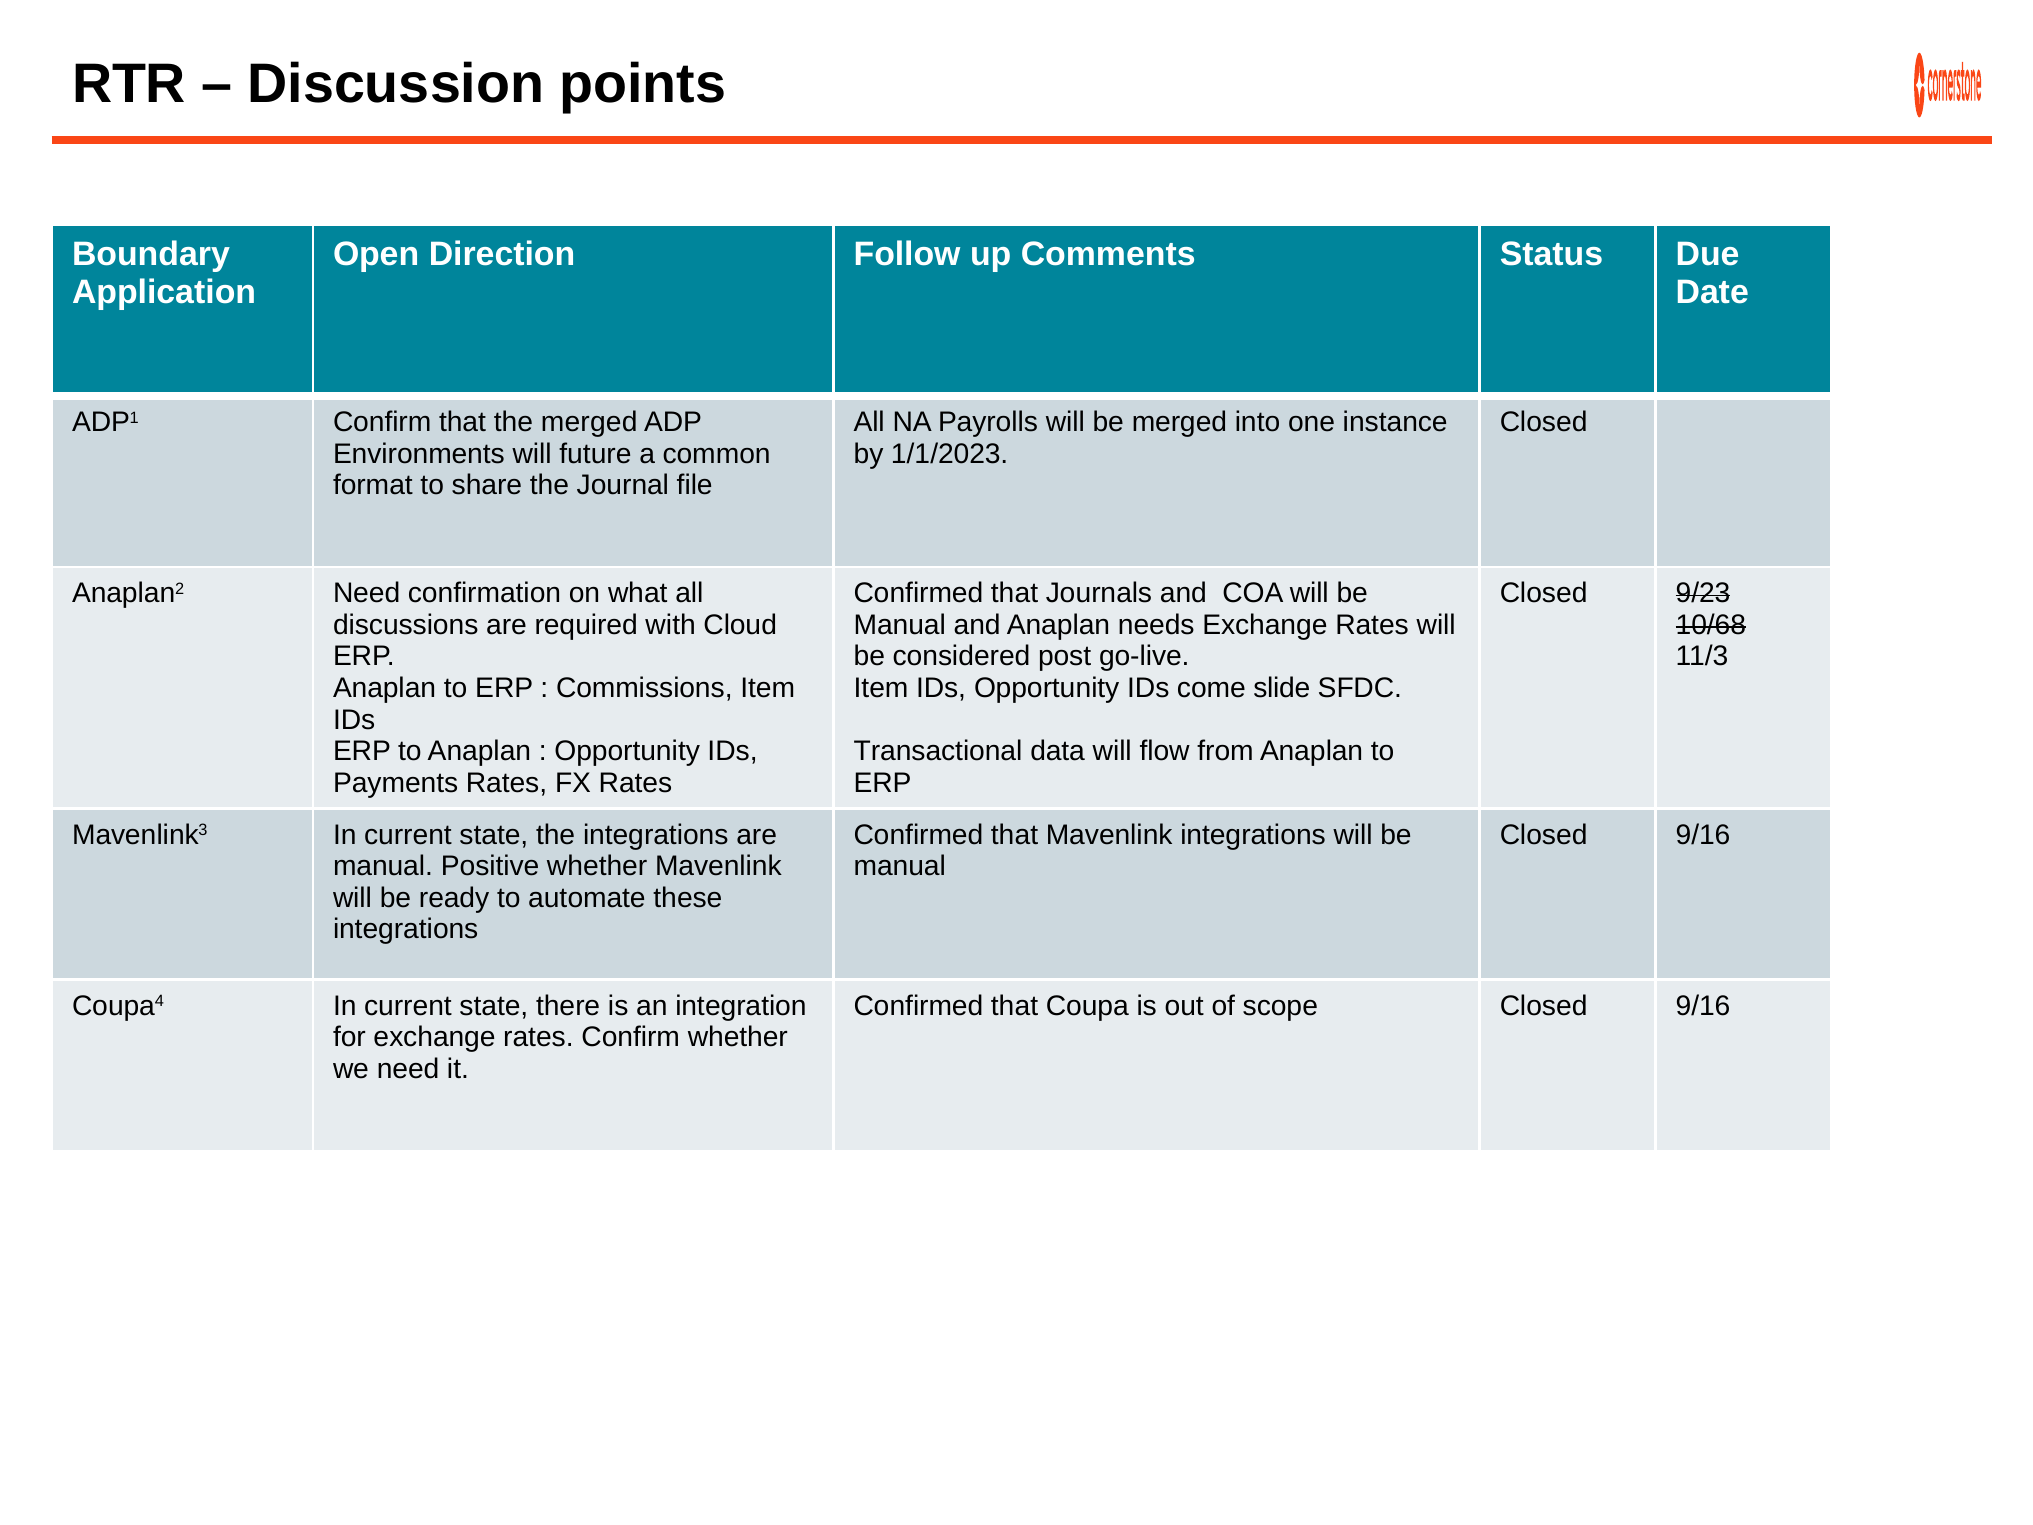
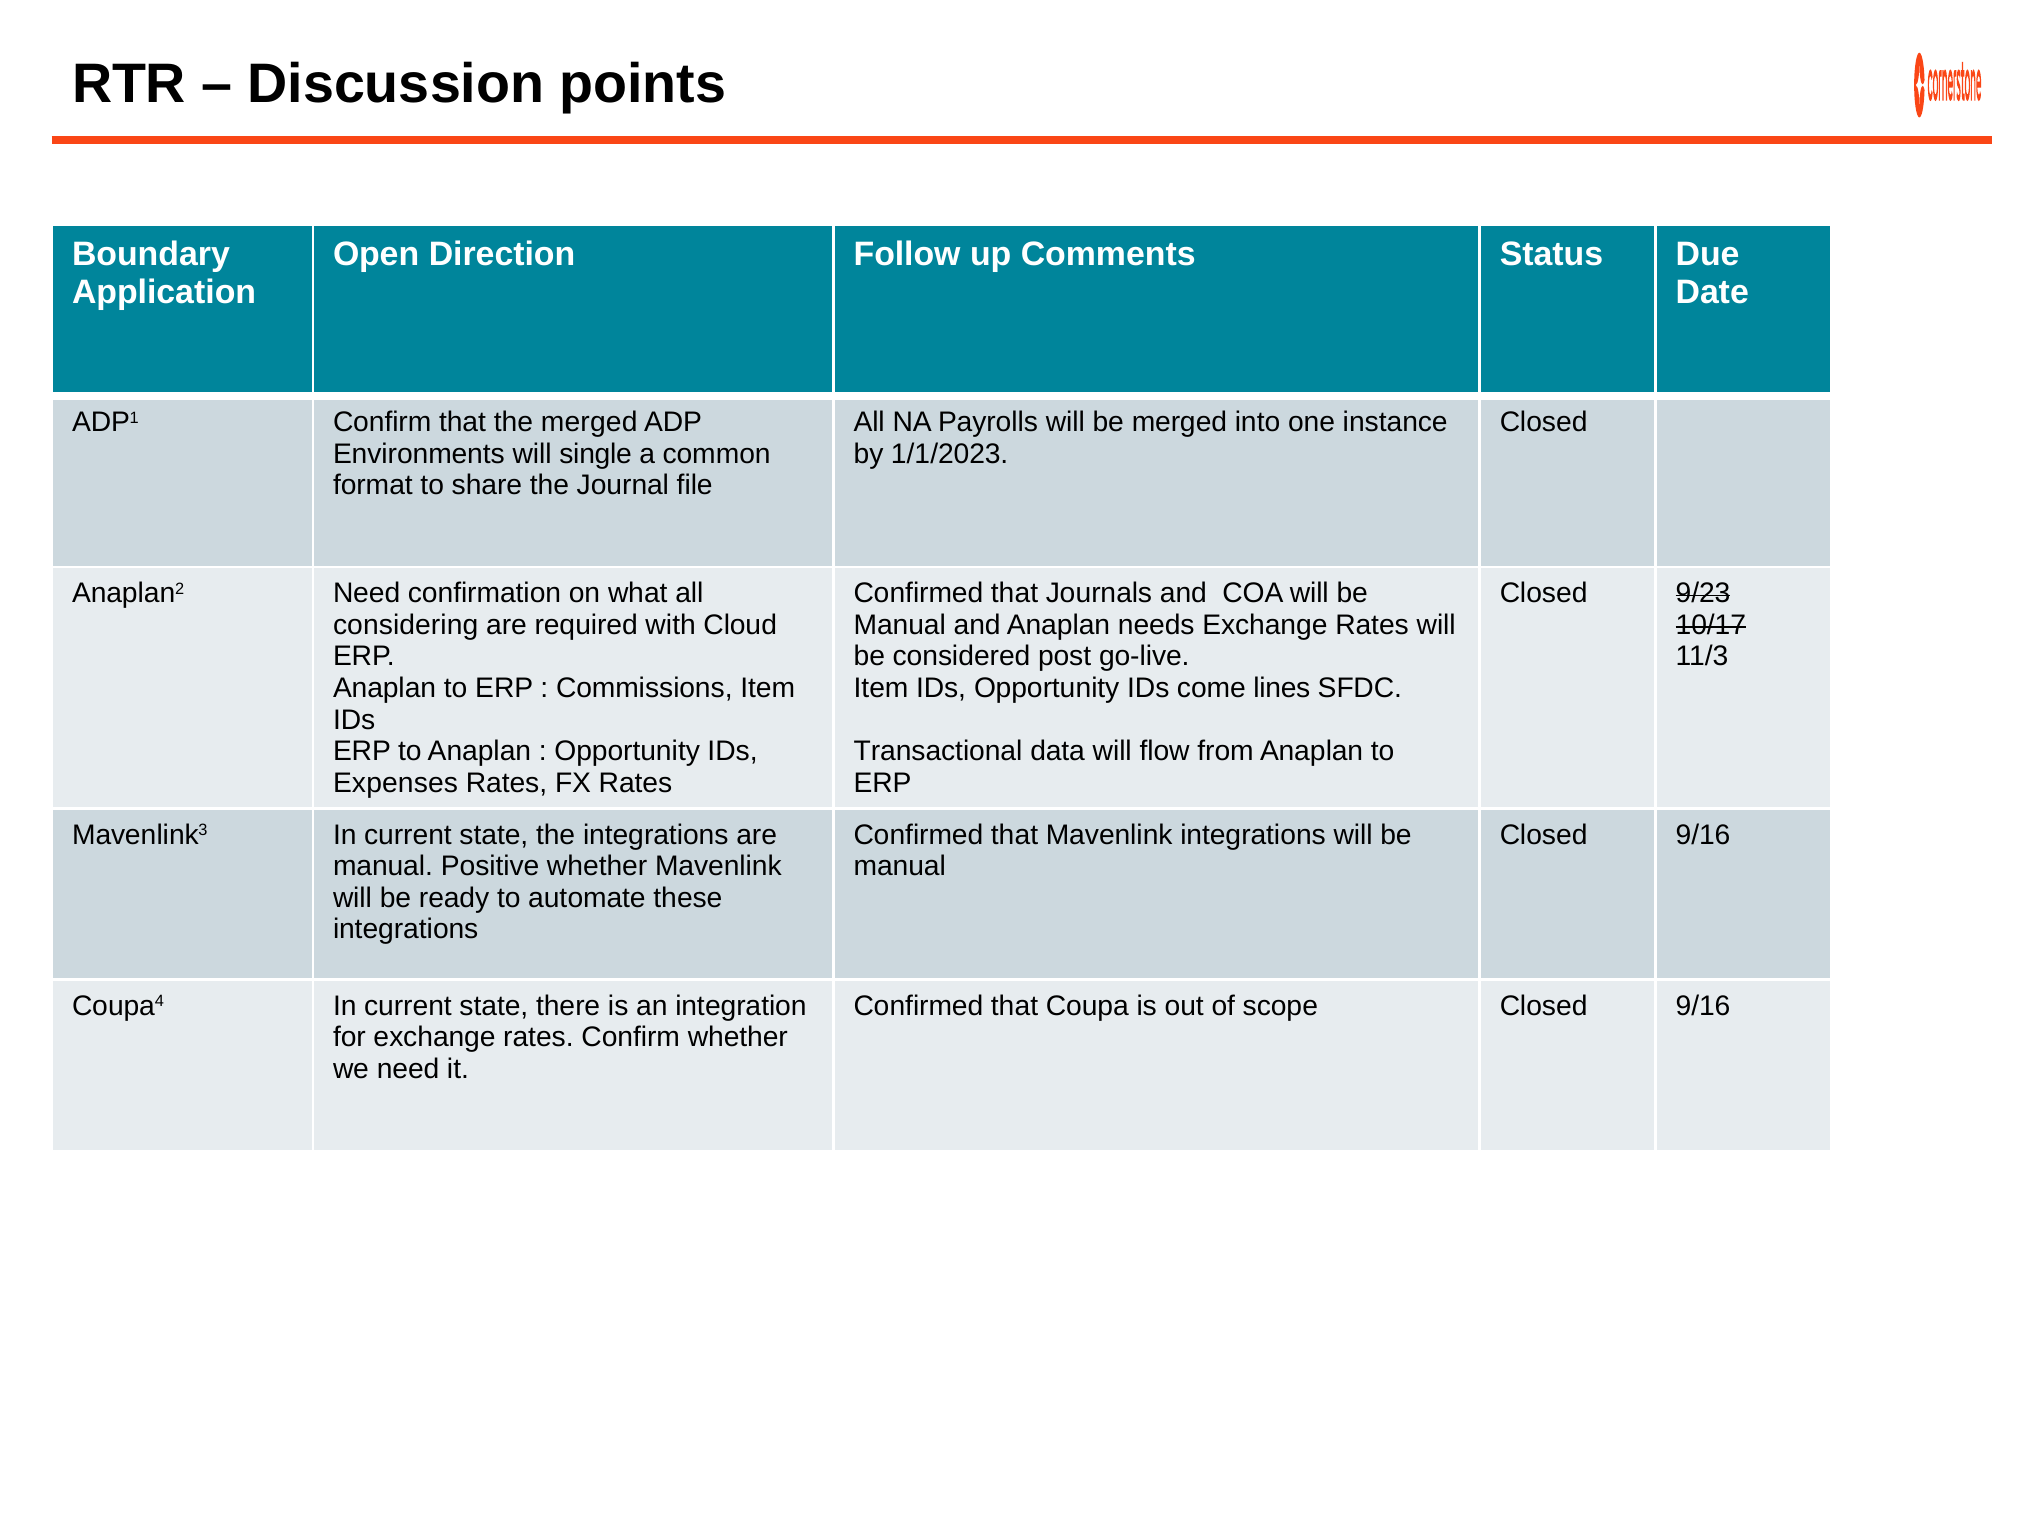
future: future -> single (596, 454)
discussions: discussions -> considering (406, 625)
10/68: 10/68 -> 10/17 (1711, 625)
slide: slide -> lines (1282, 688)
Payments: Payments -> Expenses (396, 783)
